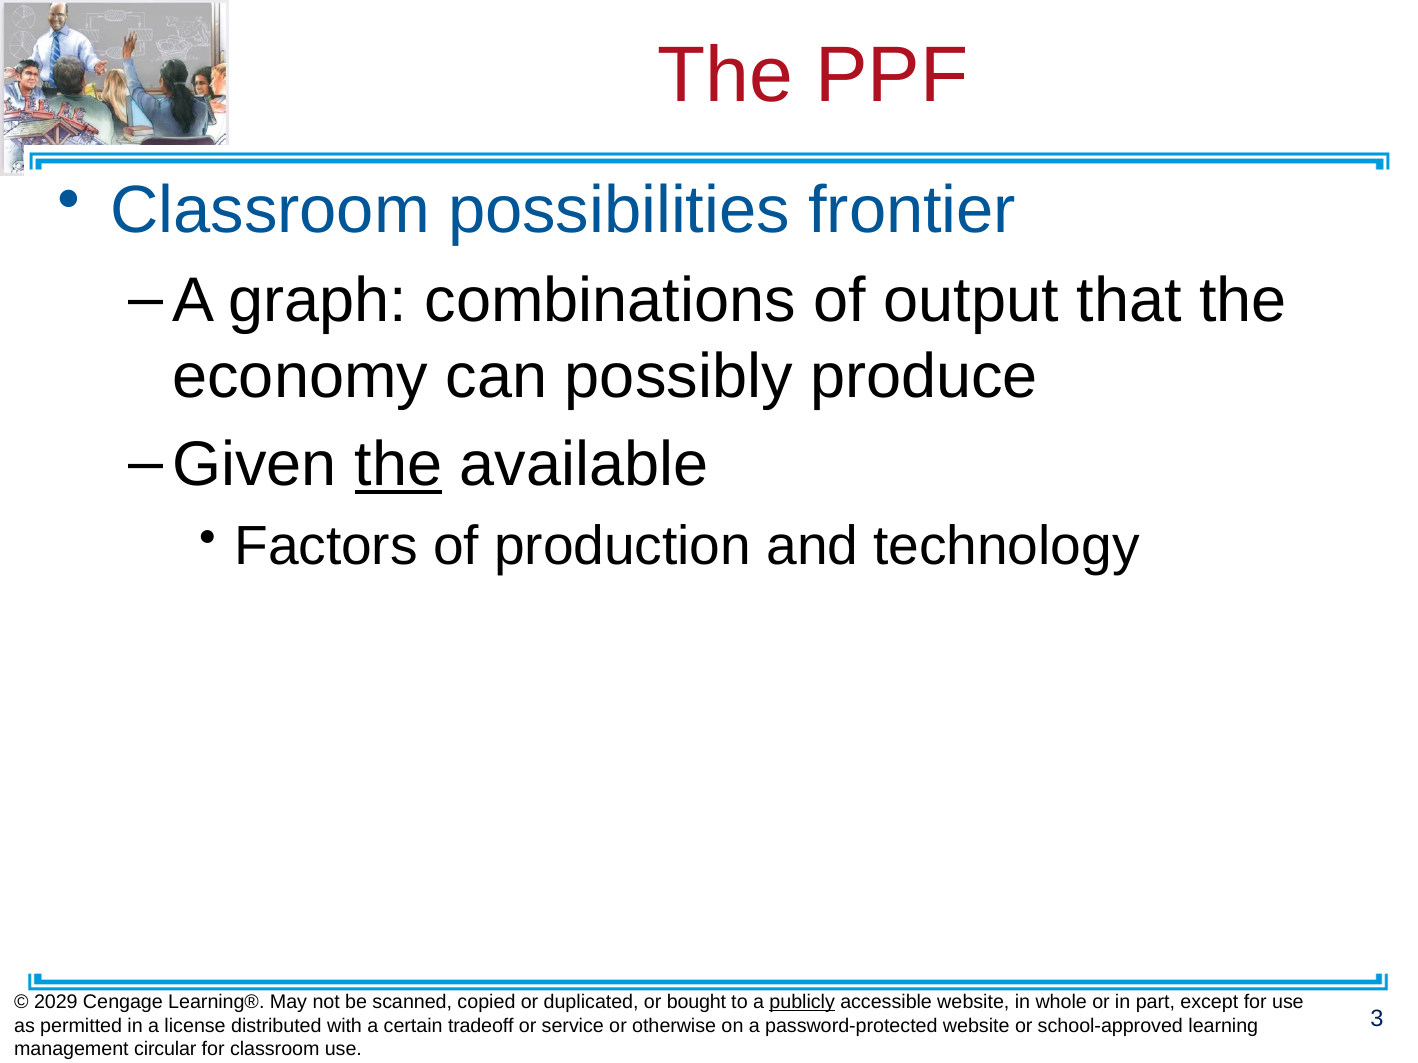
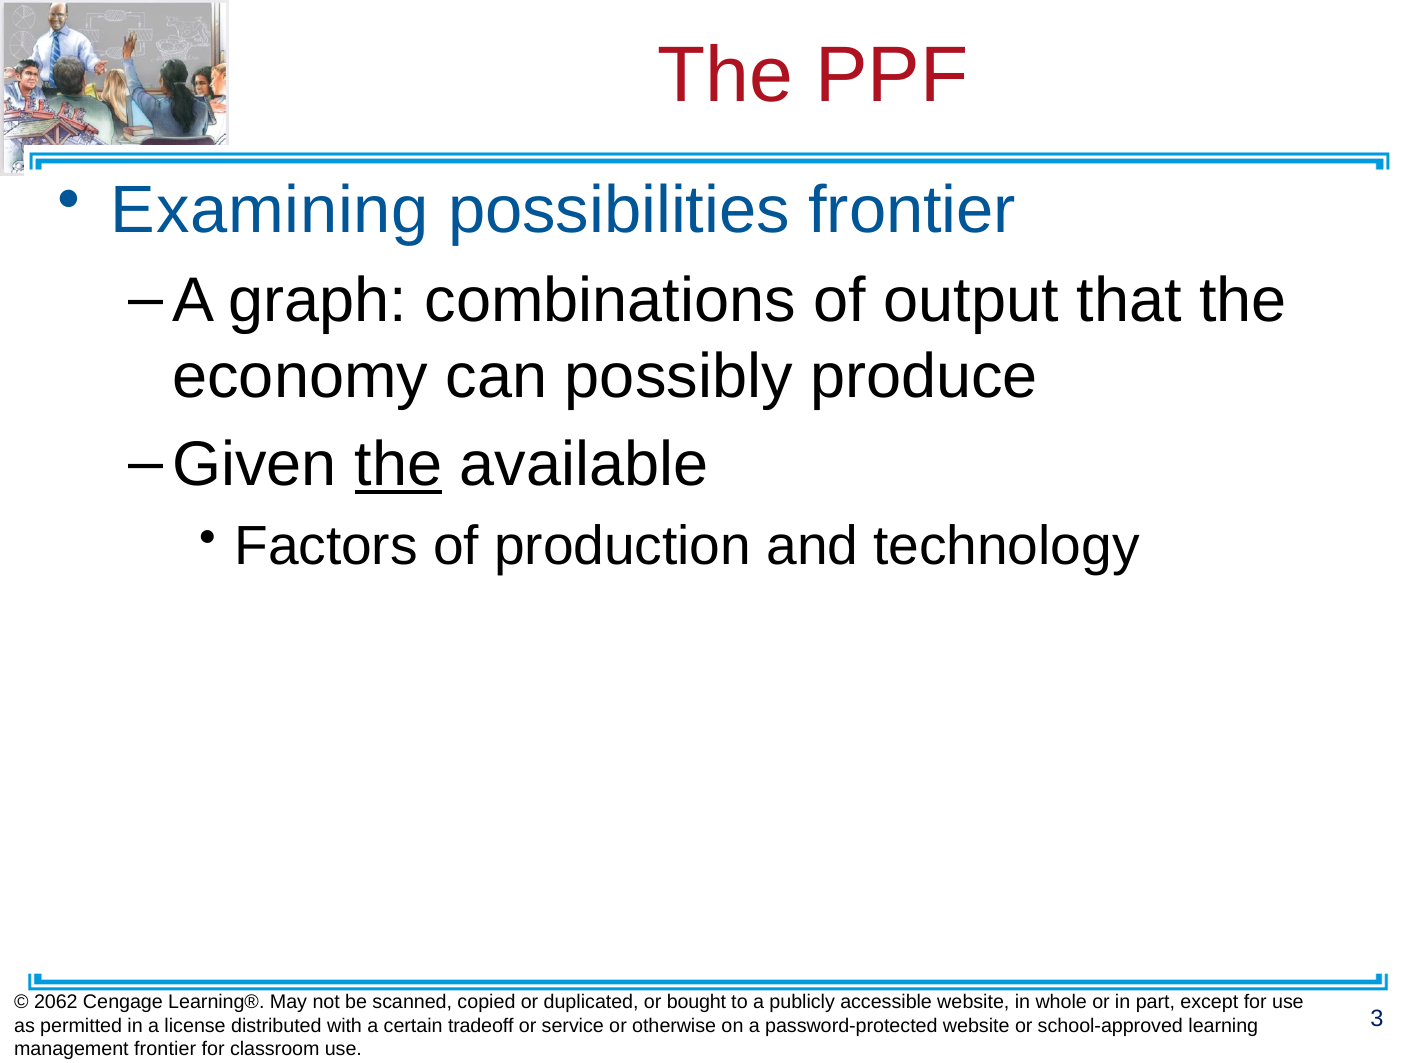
Classroom: Classroom -> Examining (270, 211)
2029: 2029 -> 2062 (56, 1003)
publicly underline: present -> none (802, 1003)
management circular: circular -> frontier (165, 1050)
